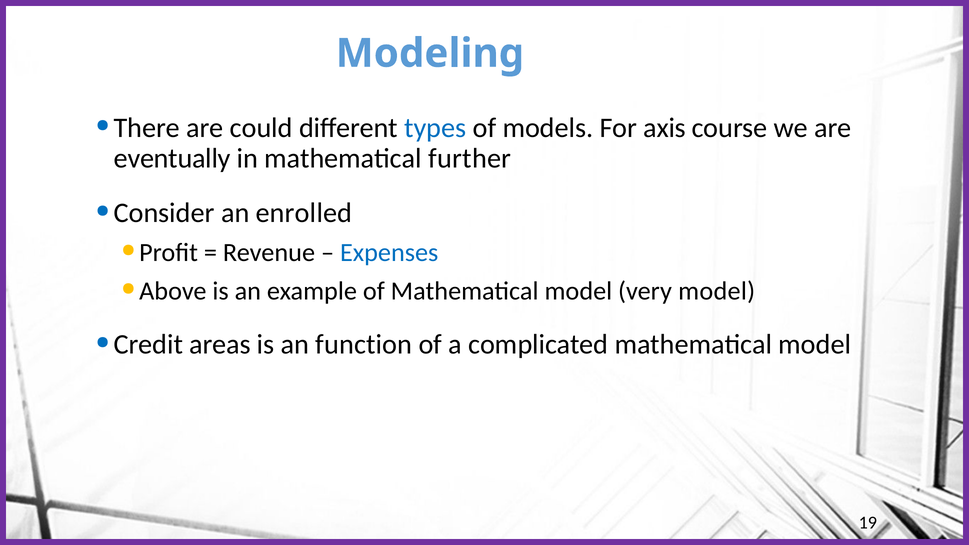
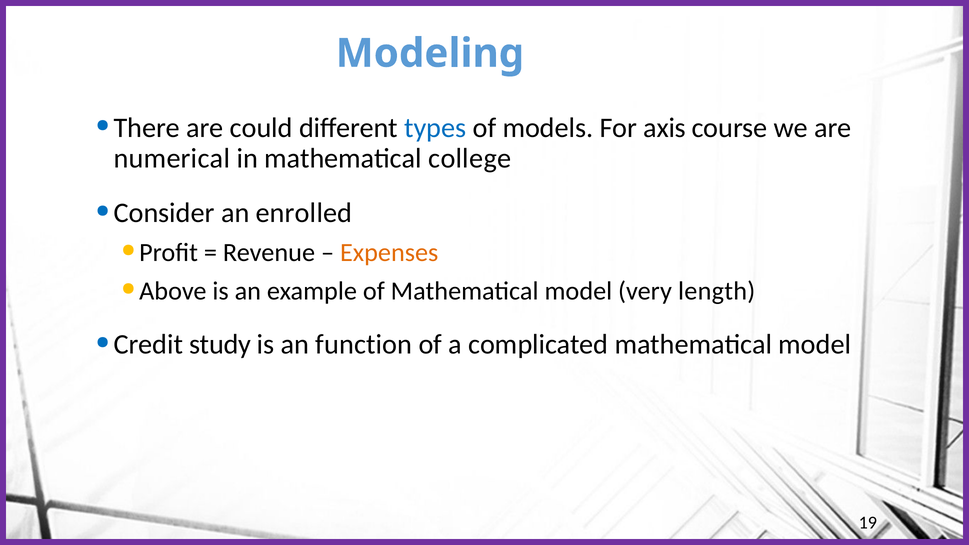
eventually: eventually -> numerical (172, 158)
further: further -> college (470, 158)
Expenses colour: blue -> orange (389, 253)
very model: model -> length (717, 291)
areas: areas -> study (220, 345)
